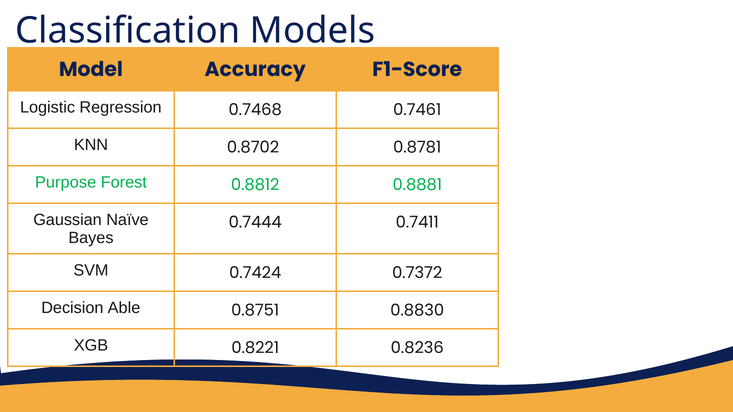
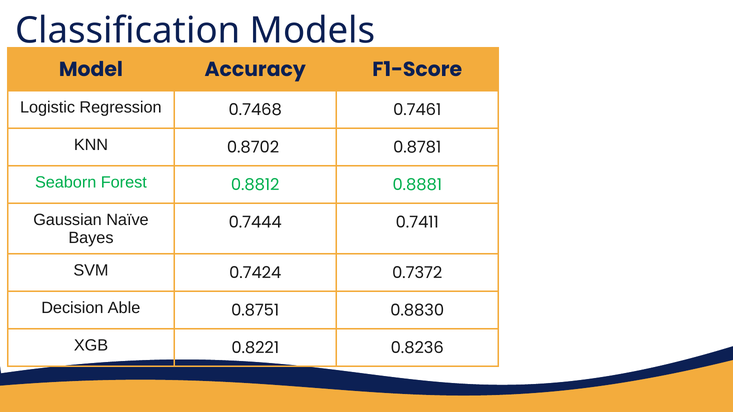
Purpose: Purpose -> Seaborn (66, 182)
